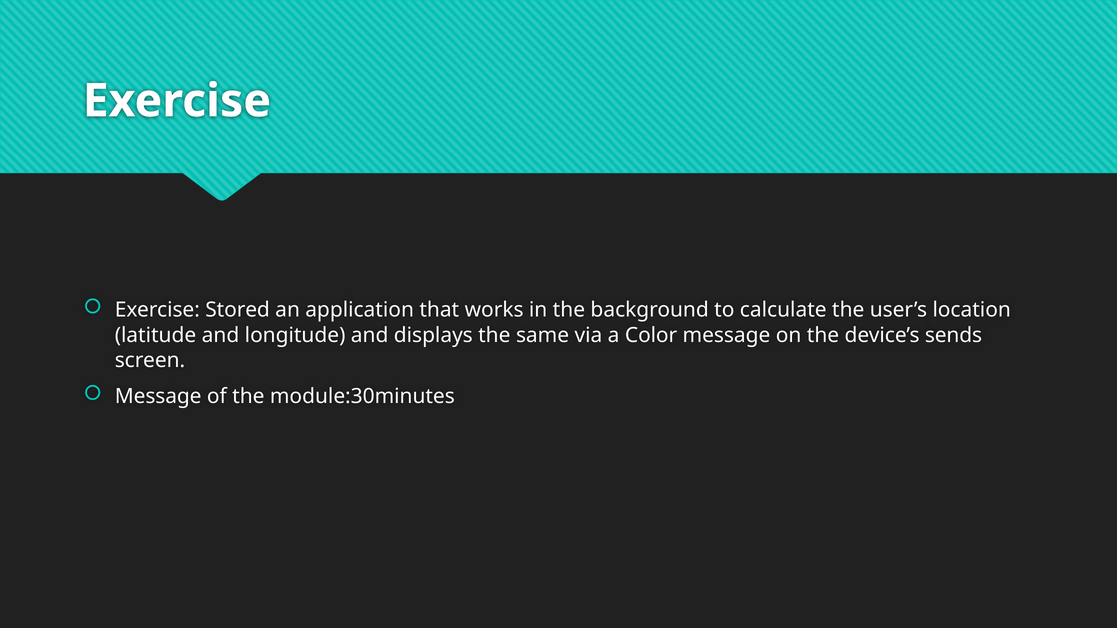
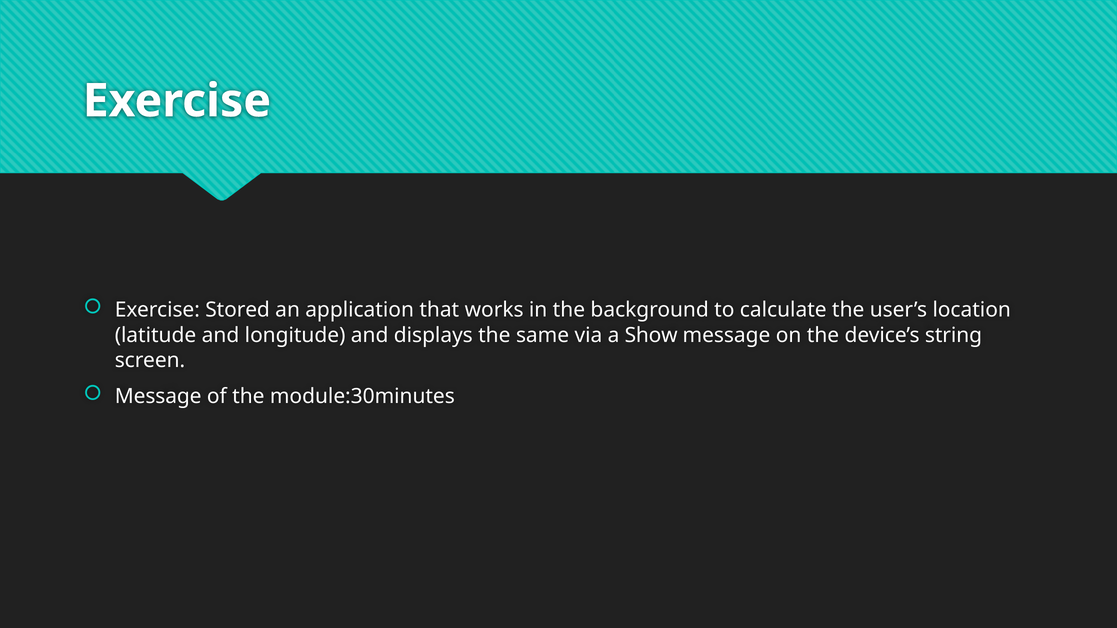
Color: Color -> Show (651, 335)
sends: sends -> string (953, 335)
